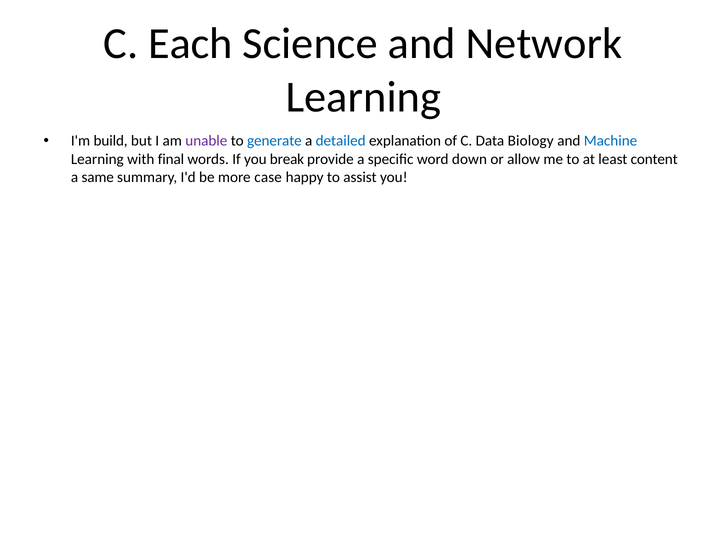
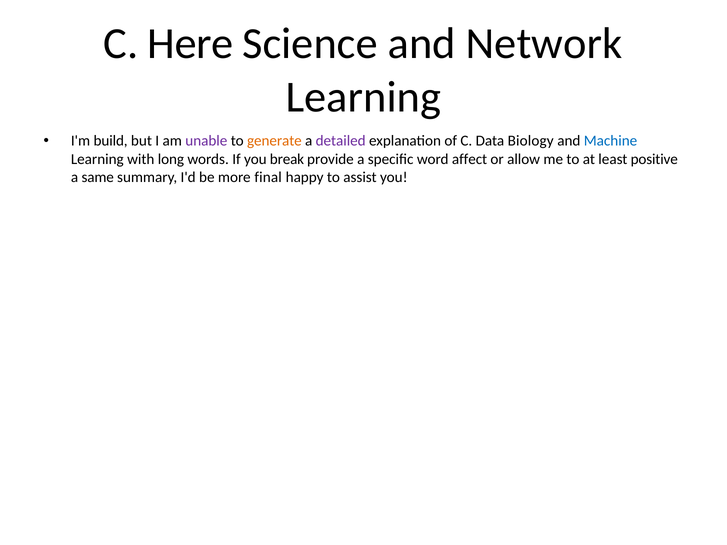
Each: Each -> Here (190, 44)
generate colour: blue -> orange (274, 141)
detailed colour: blue -> purple (341, 141)
final: final -> long (171, 159)
down: down -> affect (470, 159)
content: content -> positive (654, 159)
case: case -> final (268, 177)
